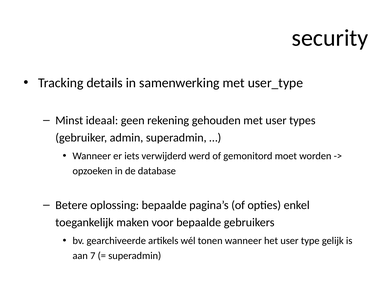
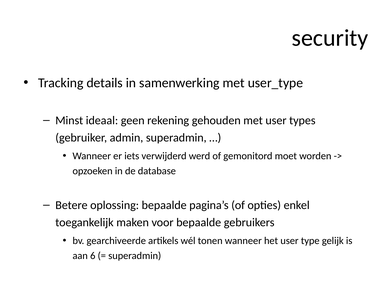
7: 7 -> 6 (93, 256)
